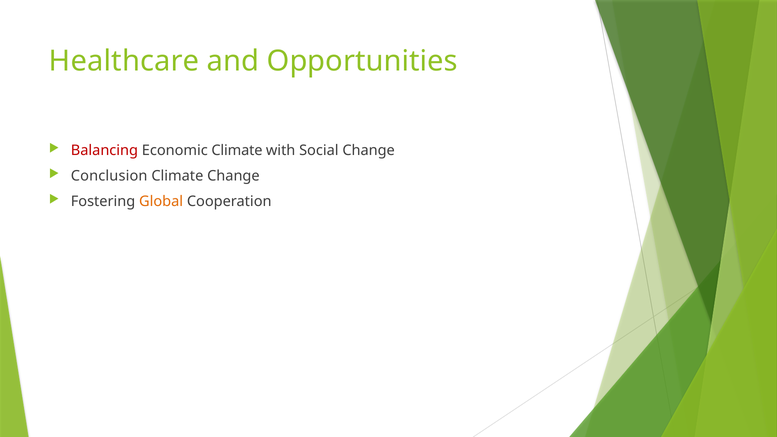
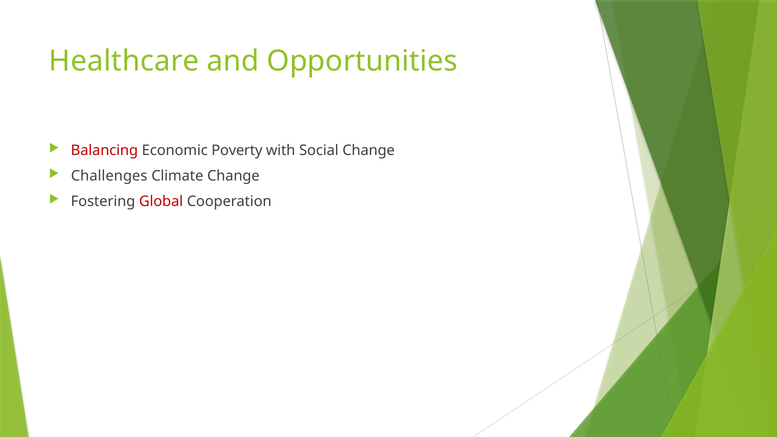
Economic Climate: Climate -> Poverty (237, 150)
Conclusion: Conclusion -> Challenges (109, 176)
Global colour: orange -> red (161, 202)
